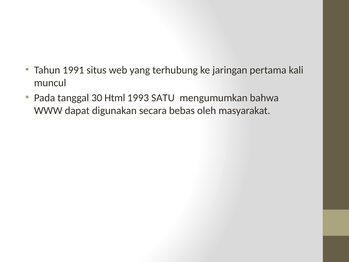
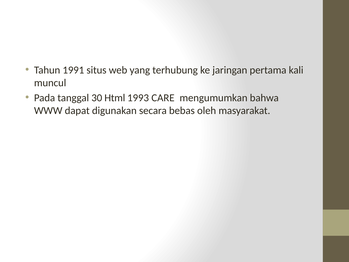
SATU: SATU -> CARE (163, 98)
